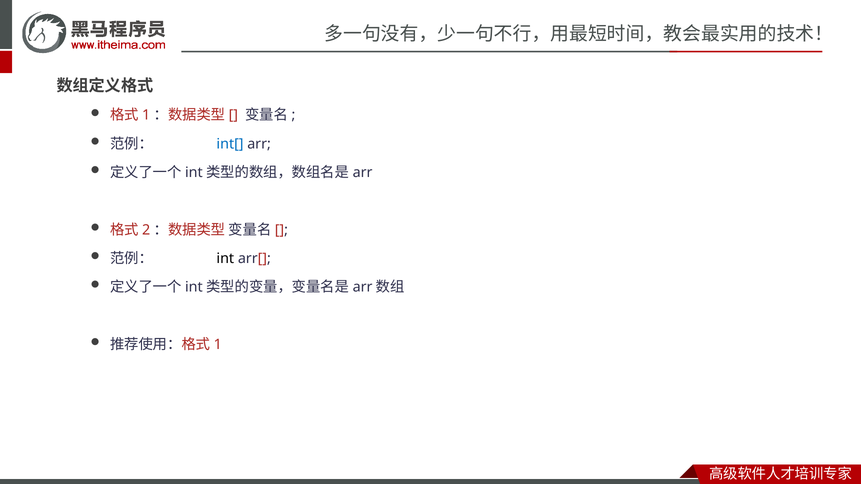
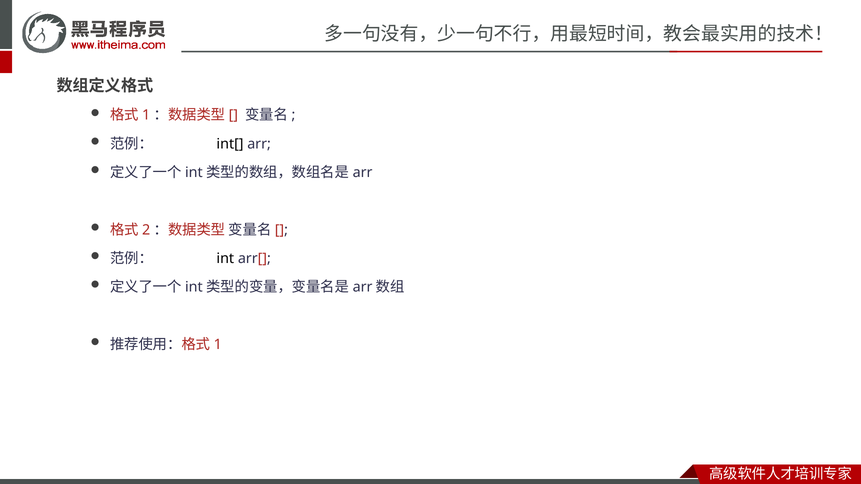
int[ colour: blue -> black (230, 144)
